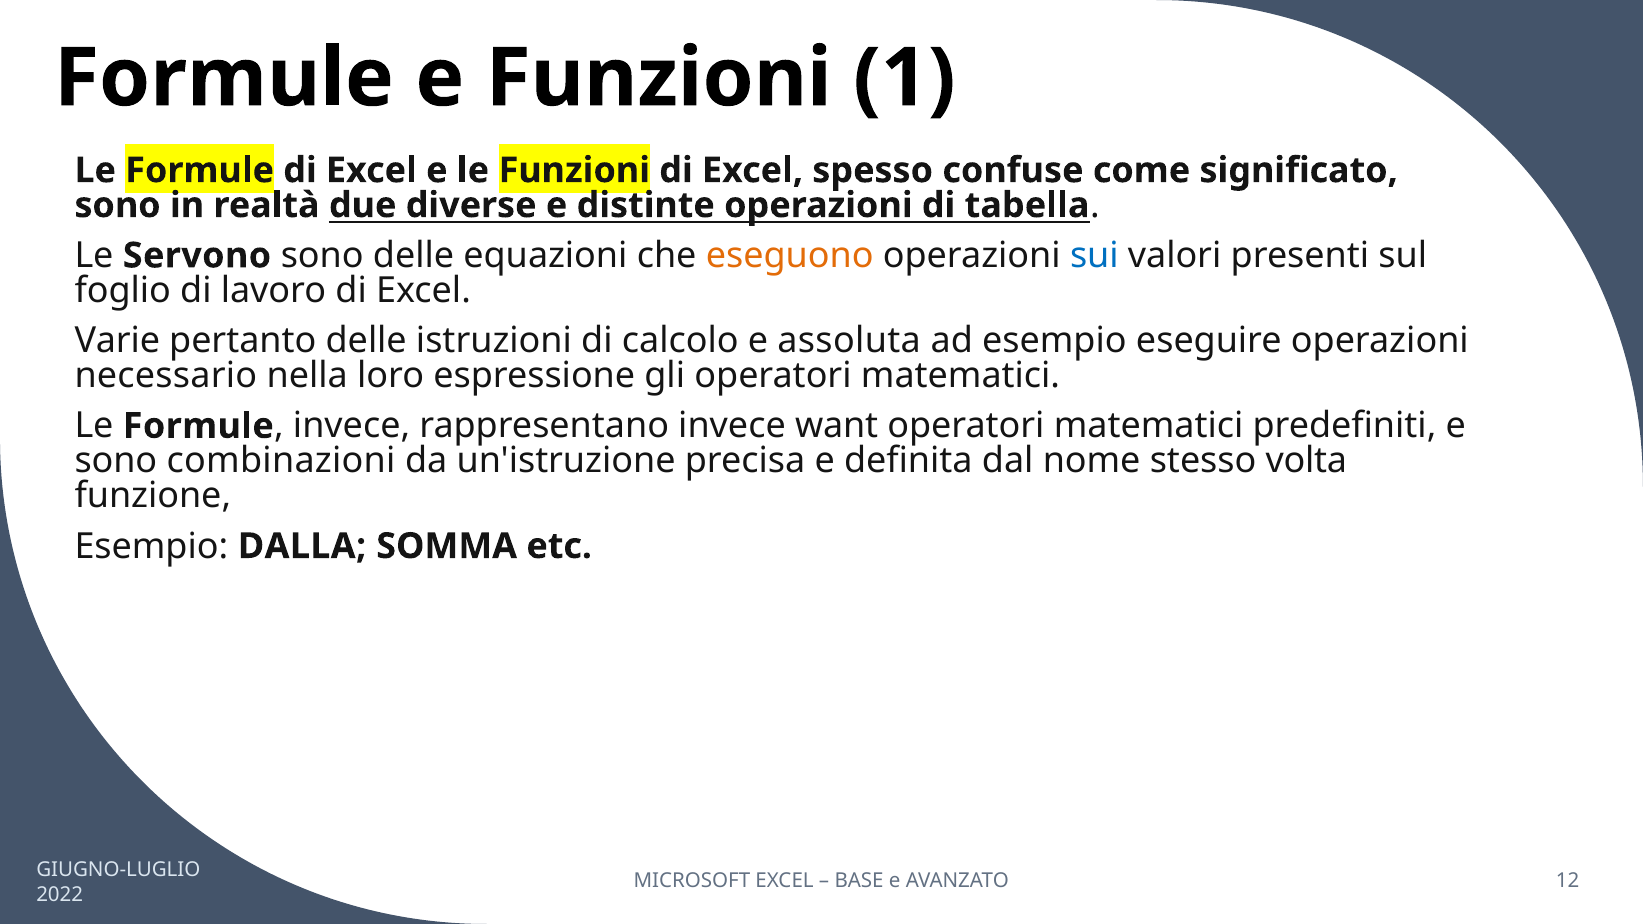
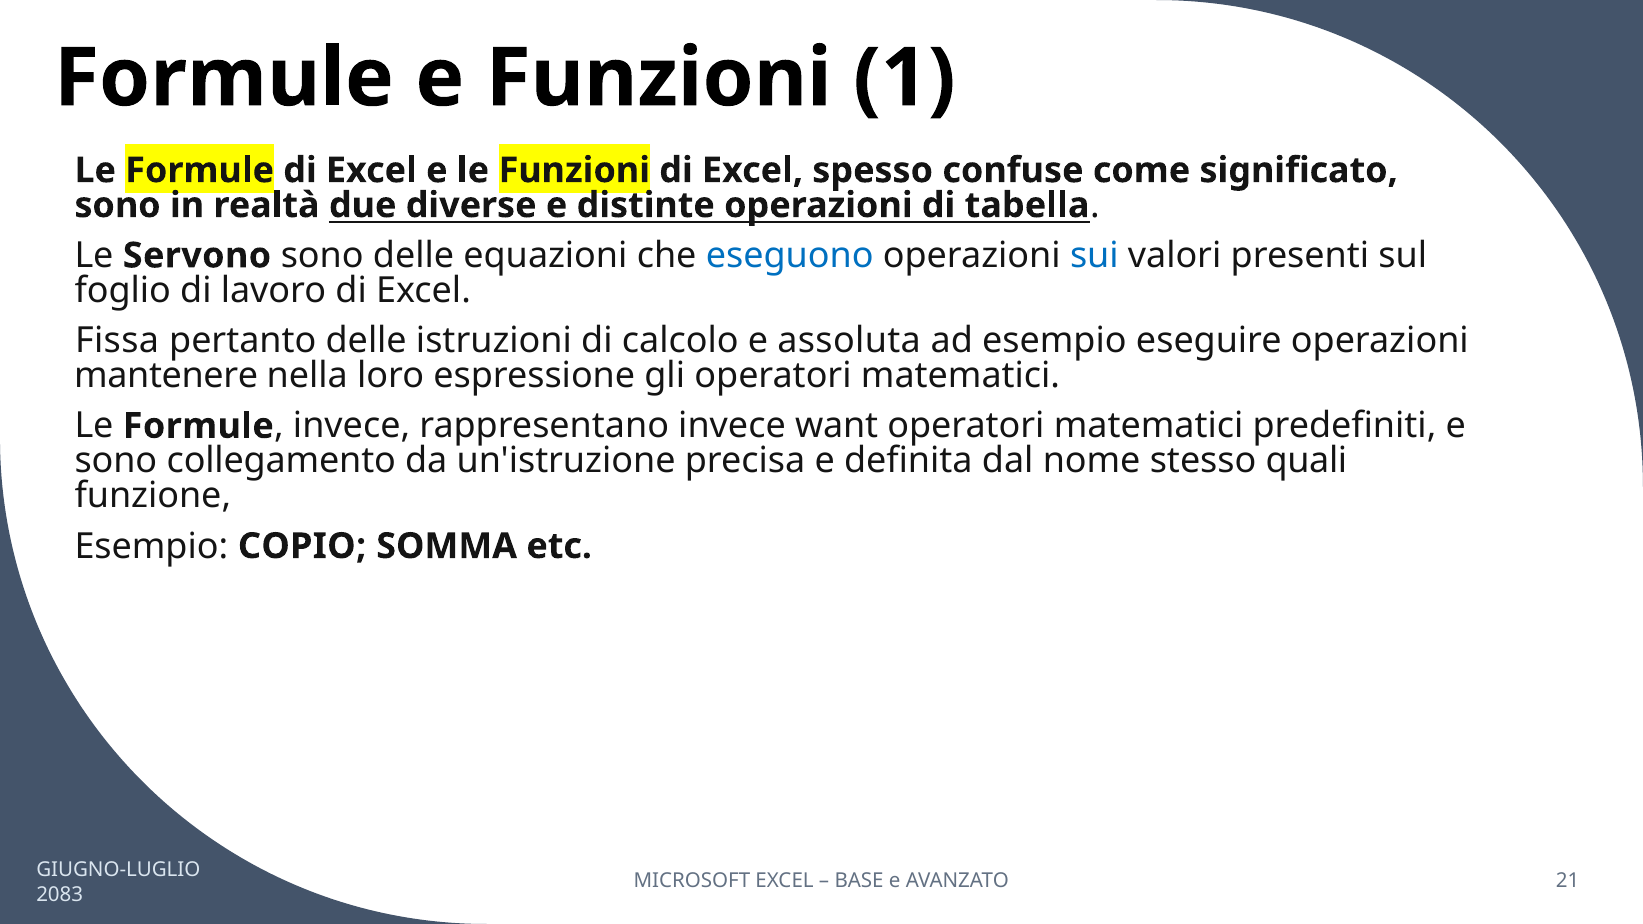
eseguono colour: orange -> blue (790, 256)
Varie: Varie -> Fissa (117, 341)
necessario: necessario -> mantenere (166, 376)
combinazioni: combinazioni -> collegamento (281, 461)
volta: volta -> quali (1306, 461)
DALLA: DALLA -> COPIO (302, 546)
12: 12 -> 21 (1568, 881)
2022: 2022 -> 2083 (60, 895)
